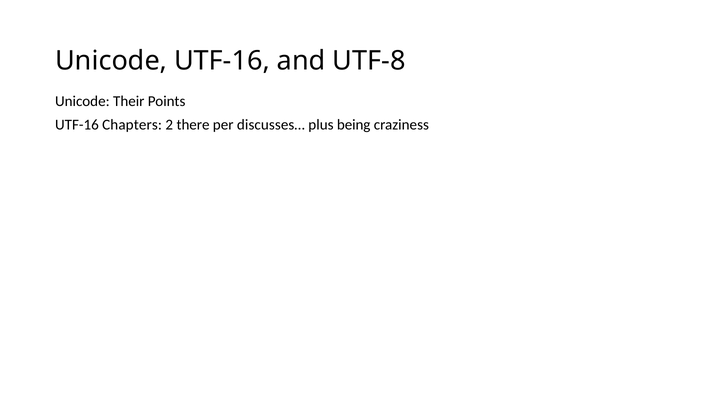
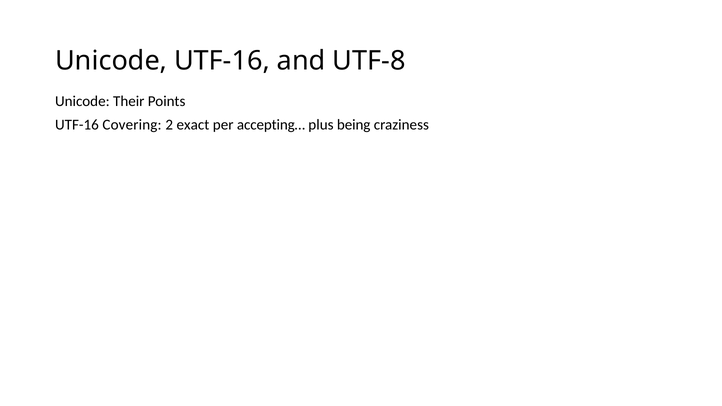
Chapters: Chapters -> Covering (132, 125)
there: there -> exact (193, 125)
discusses…: discusses… -> accepting… (271, 125)
